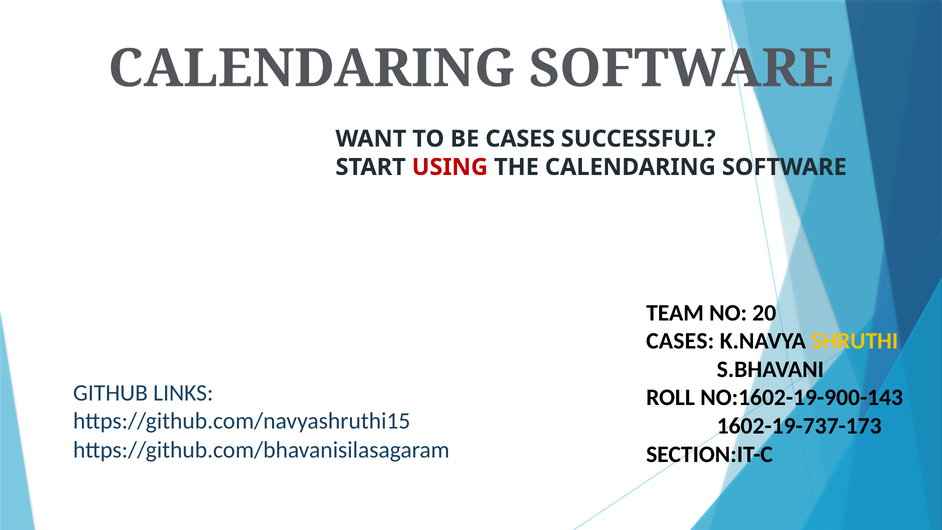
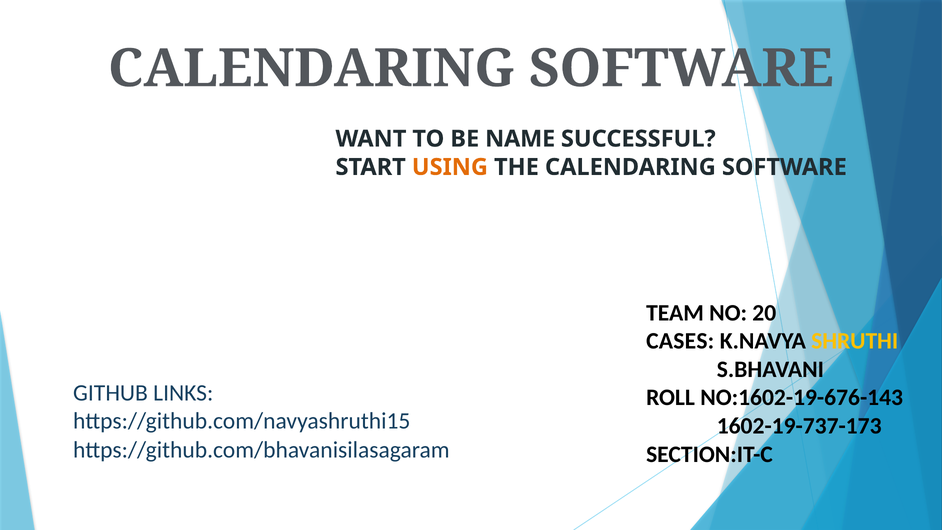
BE CASES: CASES -> NAME (520, 139)
USING colour: red -> orange (450, 167)
NO:1602-19-900-143: NO:1602-19-900-143 -> NO:1602-19-676-143 (802, 398)
